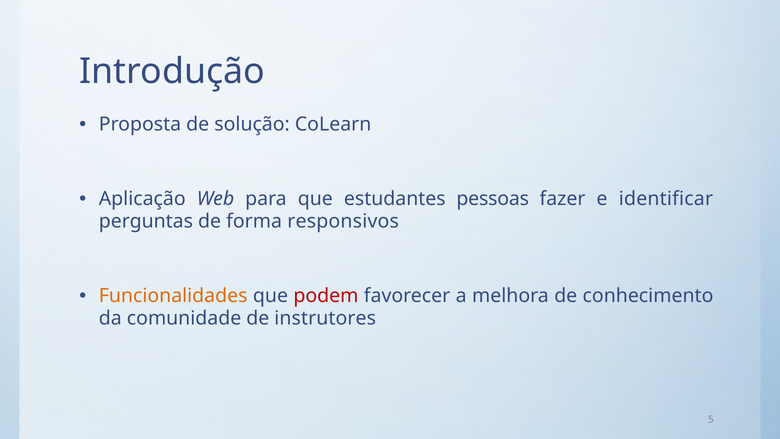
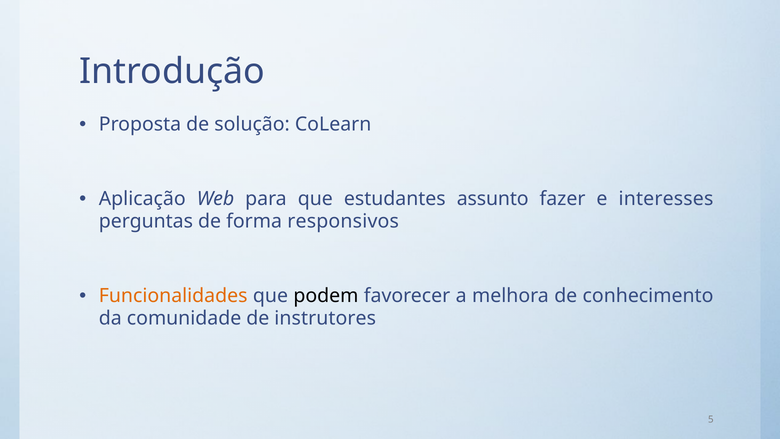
pessoas: pessoas -> assunto (493, 199)
identificar: identificar -> interesses (666, 199)
podem colour: red -> black (326, 296)
